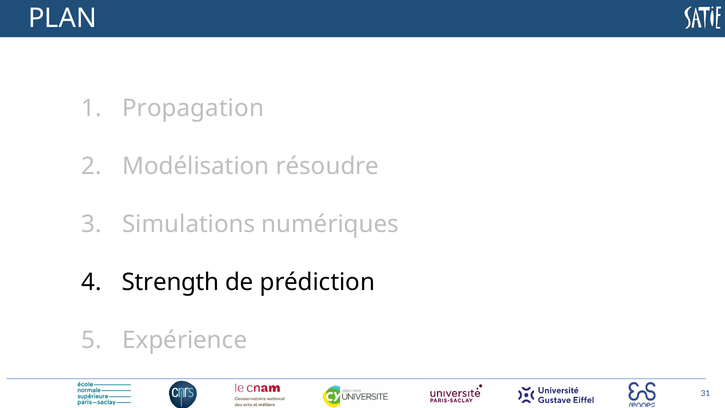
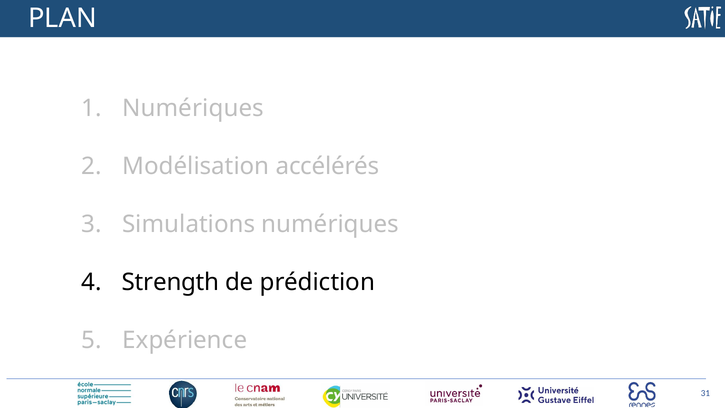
Propagation: Propagation -> Numériques (193, 108)
résoudre: résoudre -> accélérés (328, 166)
